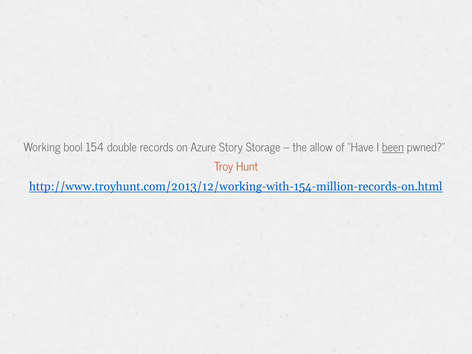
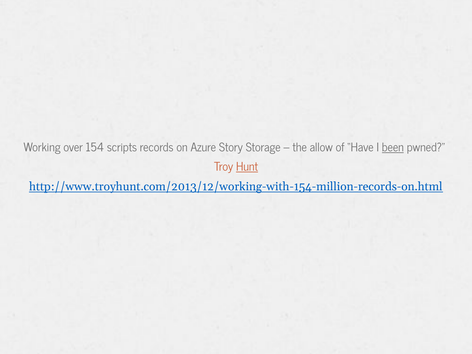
bool: bool -> over (73, 148)
double: double -> scripts (122, 148)
Hunt underline: none -> present (247, 167)
